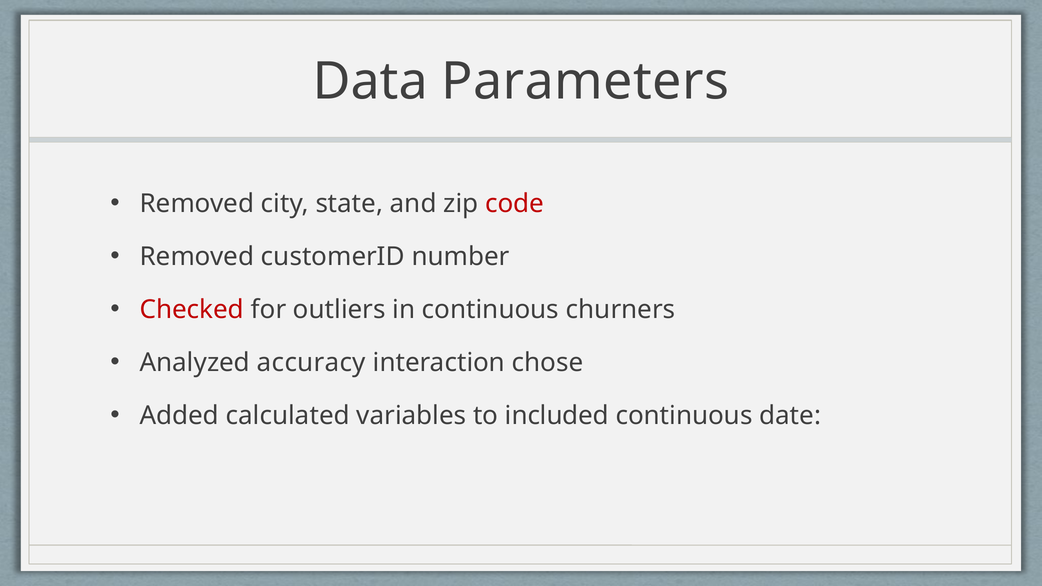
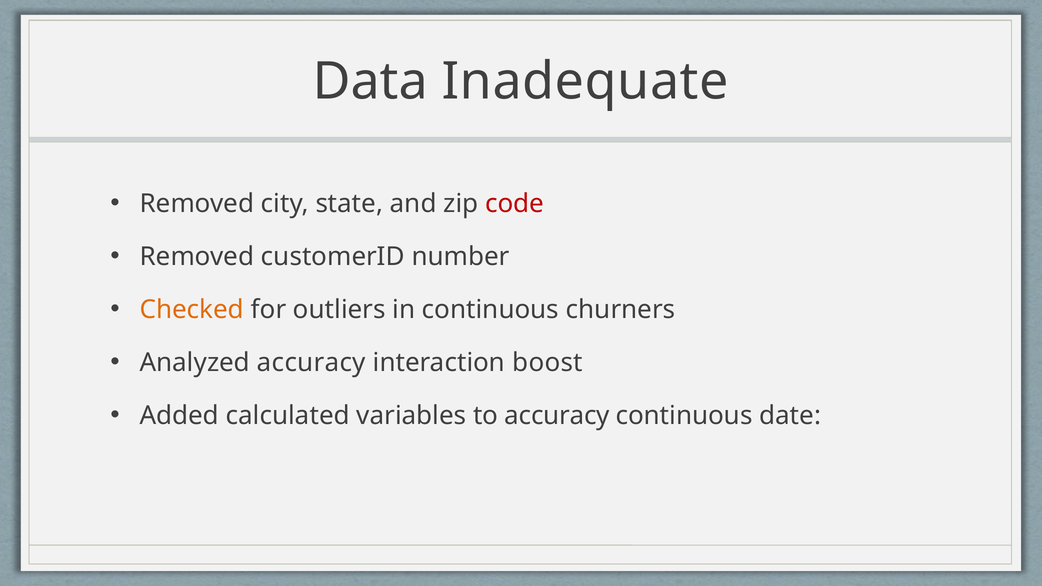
Parameters: Parameters -> Inadequate (585, 82)
Checked colour: red -> orange (192, 310)
chose: chose -> boost (548, 363)
to included: included -> accuracy (557, 416)
